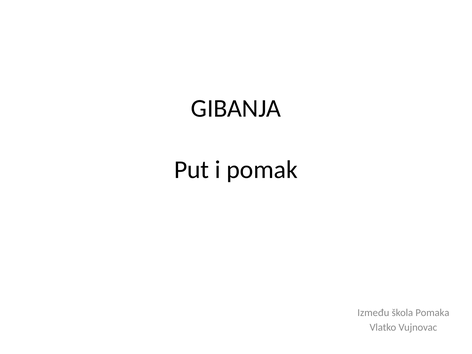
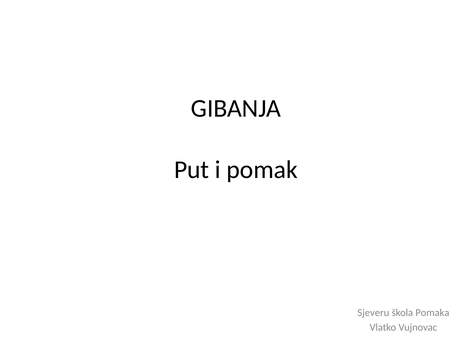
Između: Između -> Sjeveru (373, 313)
